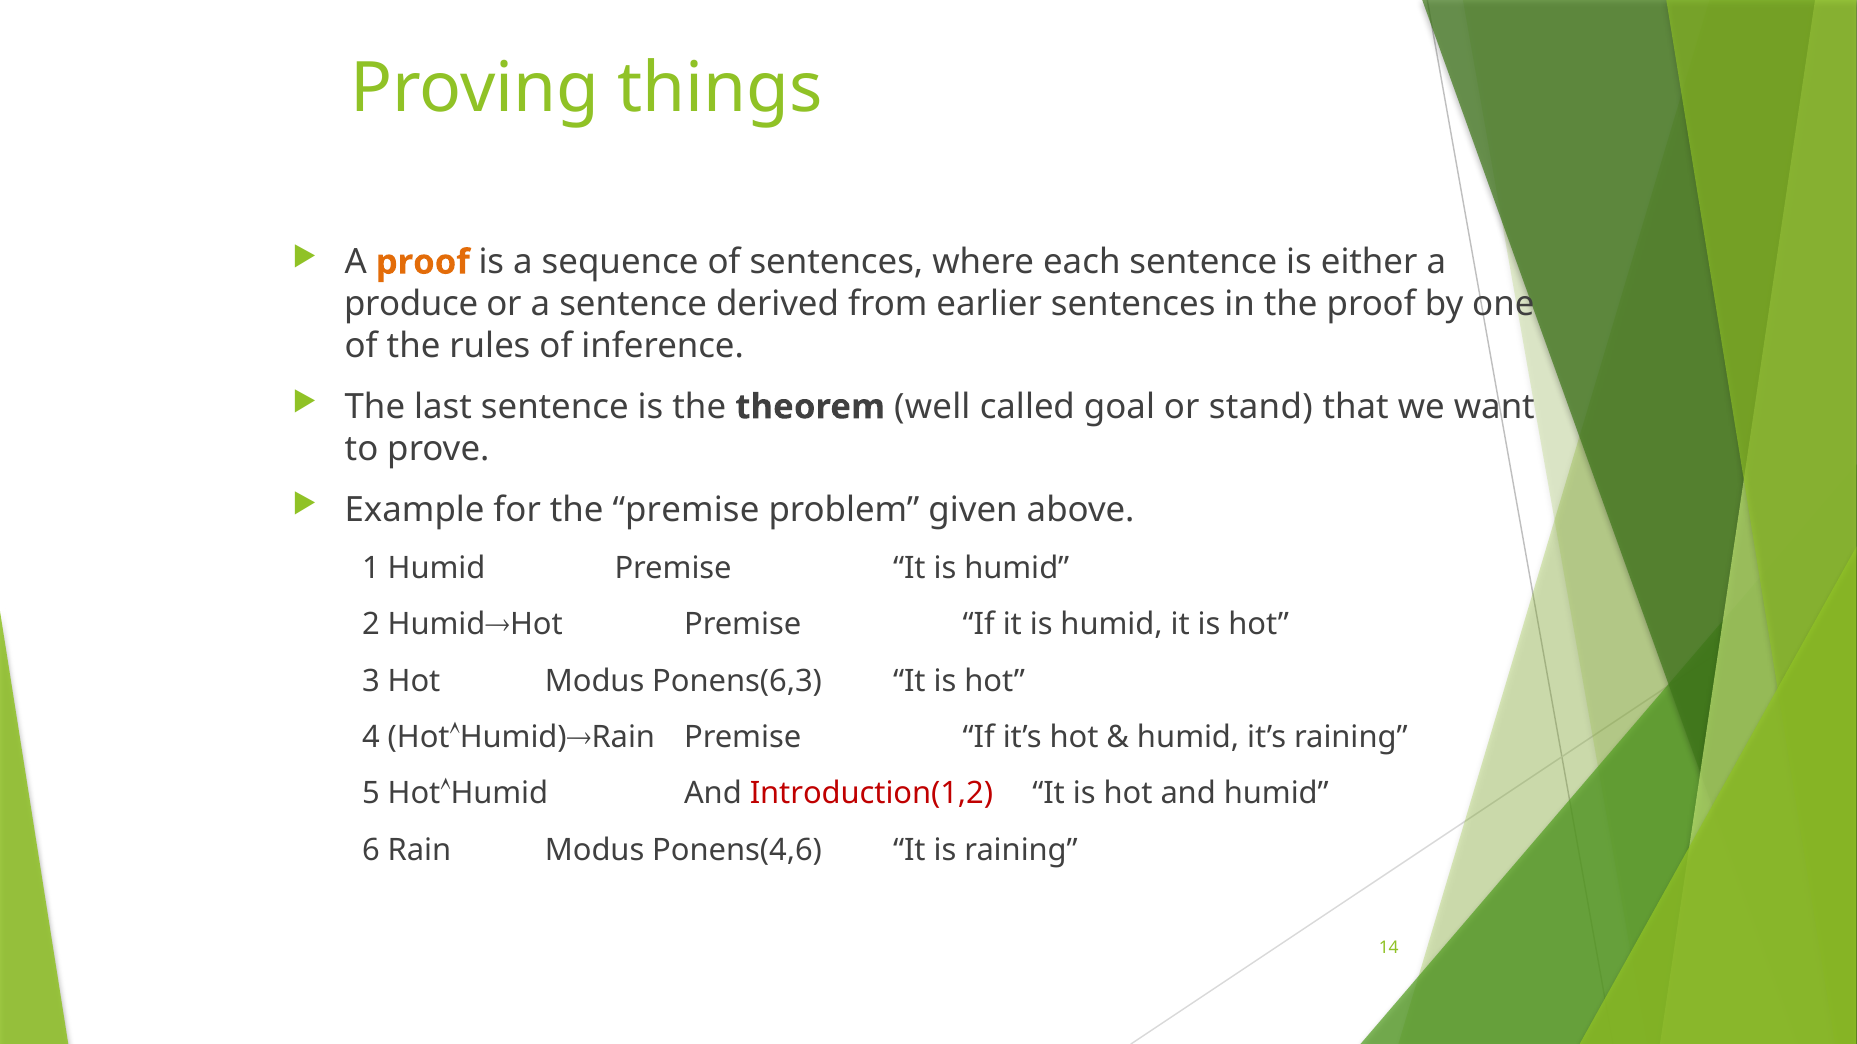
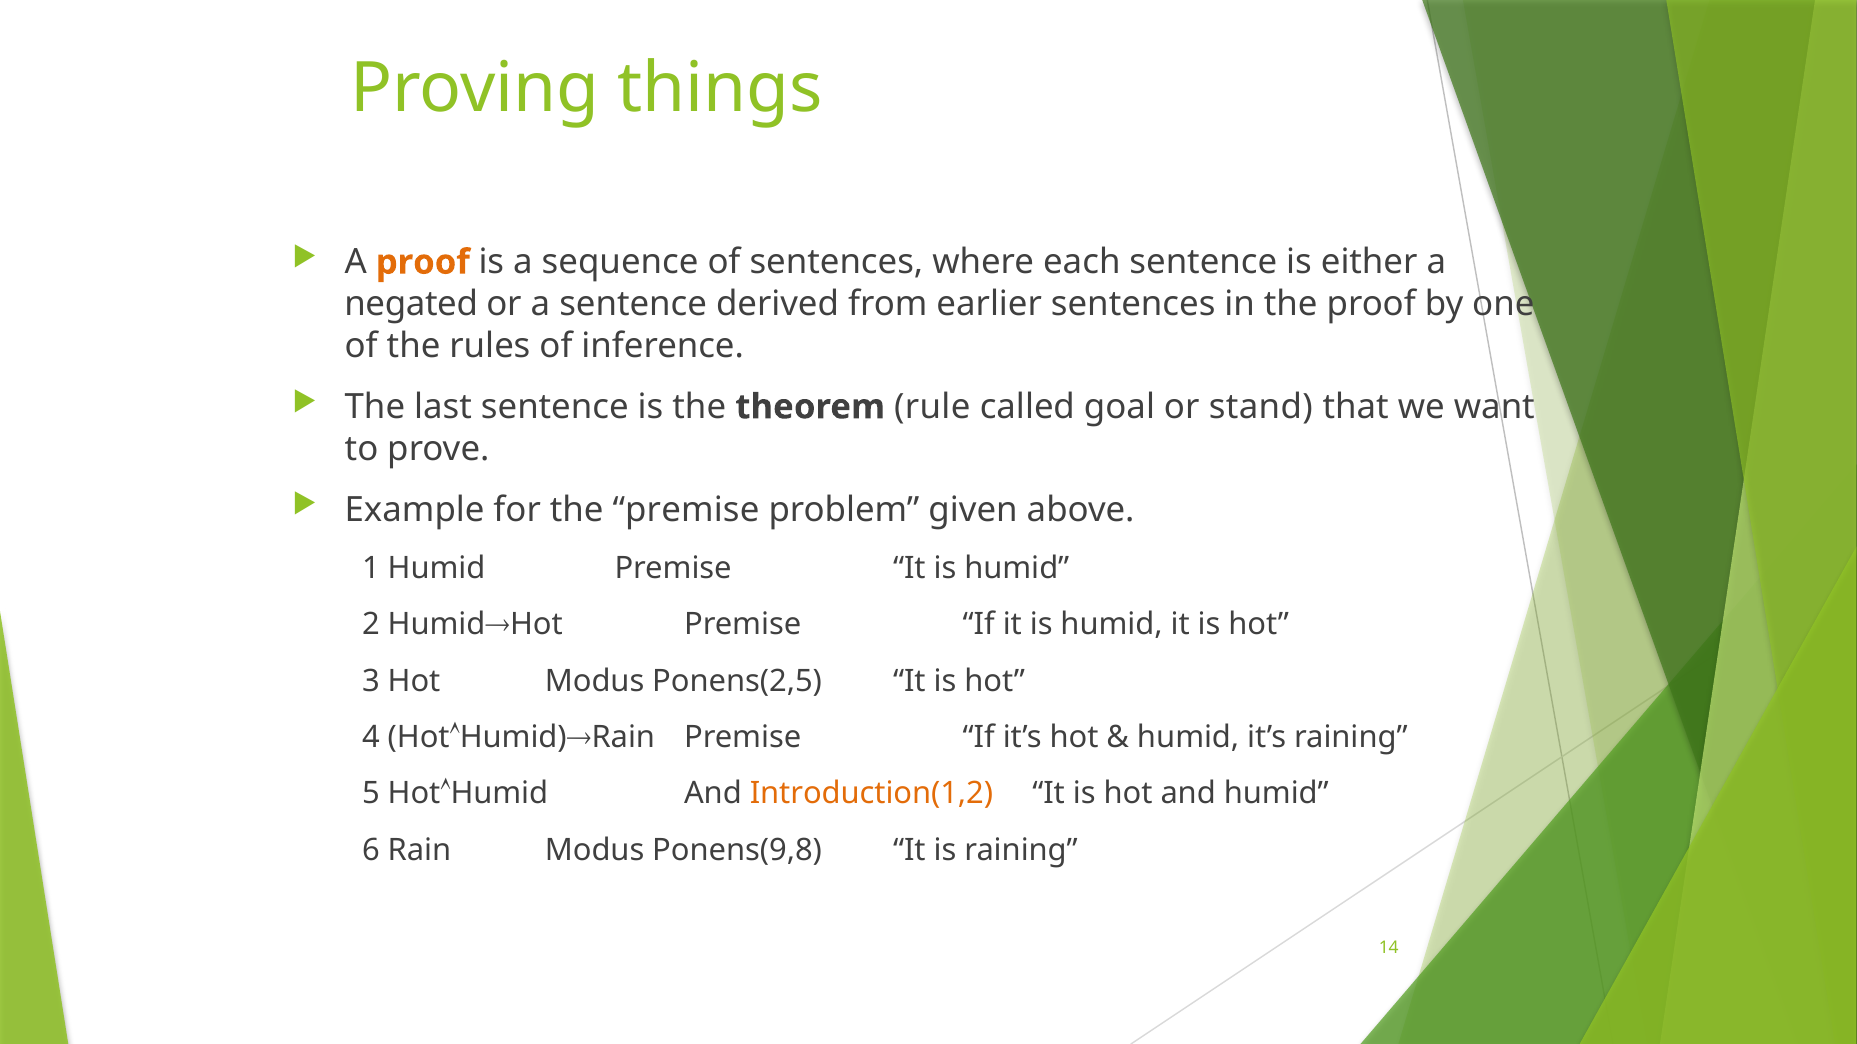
produce: produce -> negated (411, 304)
well: well -> rule (932, 407)
Ponens(6,3: Ponens(6,3 -> Ponens(2,5 (737, 681)
Introduction(1,2 colour: red -> orange (871, 794)
Ponens(4,6: Ponens(4,6 -> Ponens(9,8 (737, 851)
